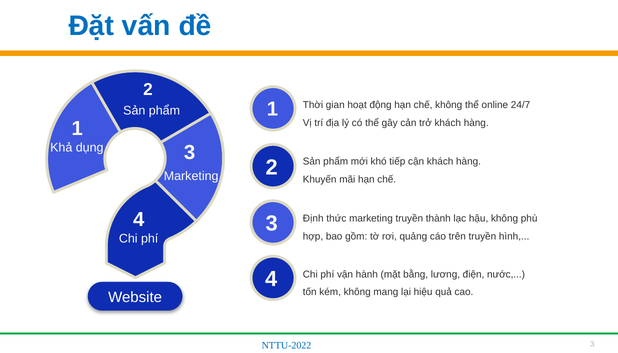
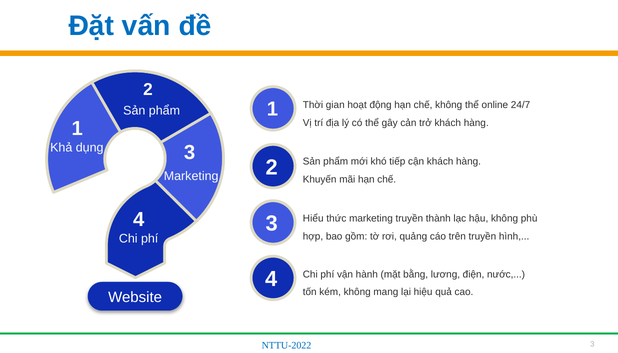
Định: Định -> Hiểu (313, 218)
